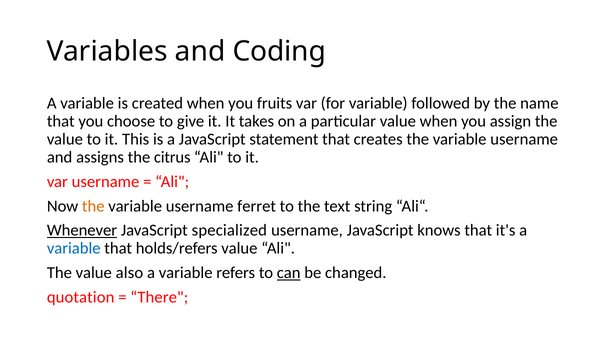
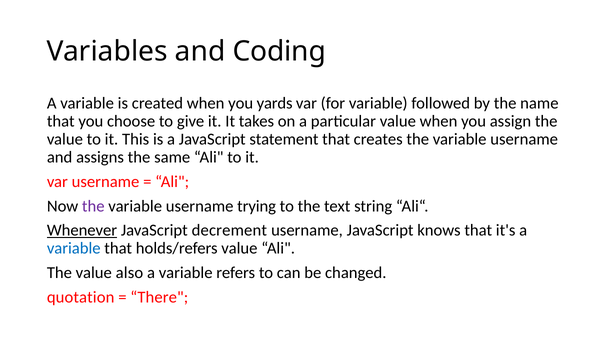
fruits: fruits -> yards (275, 103)
citrus: citrus -> same (172, 157)
the colour: orange -> purple (93, 206)
ferret: ferret -> trying (257, 206)
specialized: specialized -> decrement (229, 230)
can underline: present -> none (289, 273)
